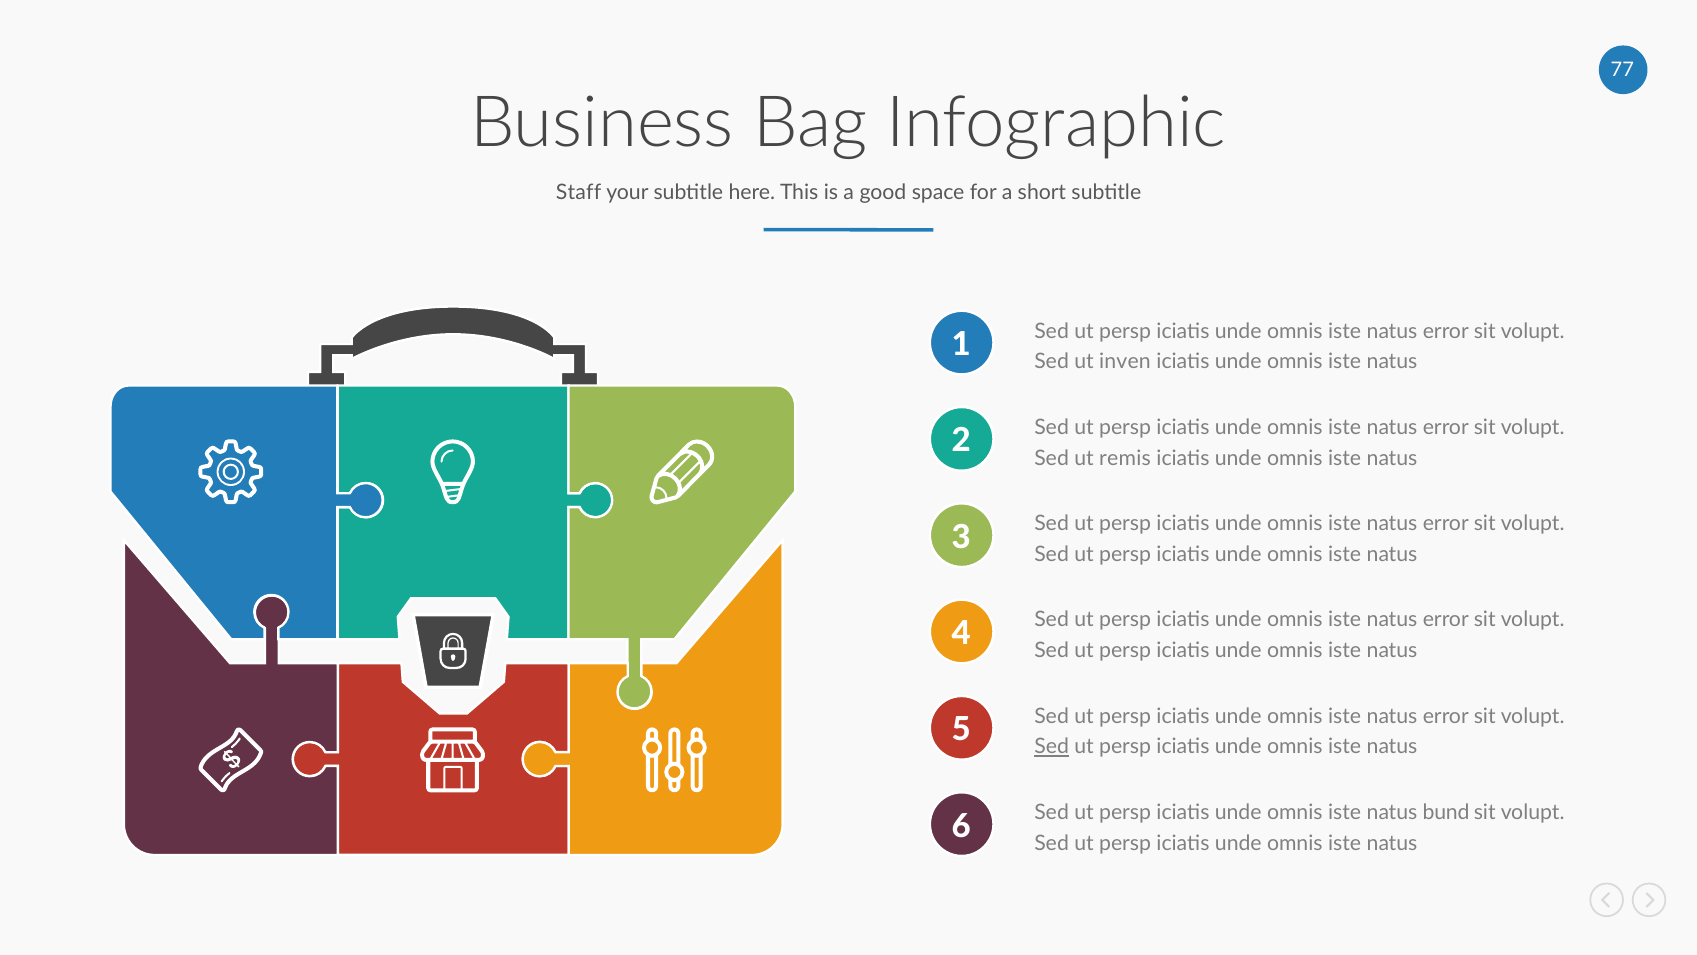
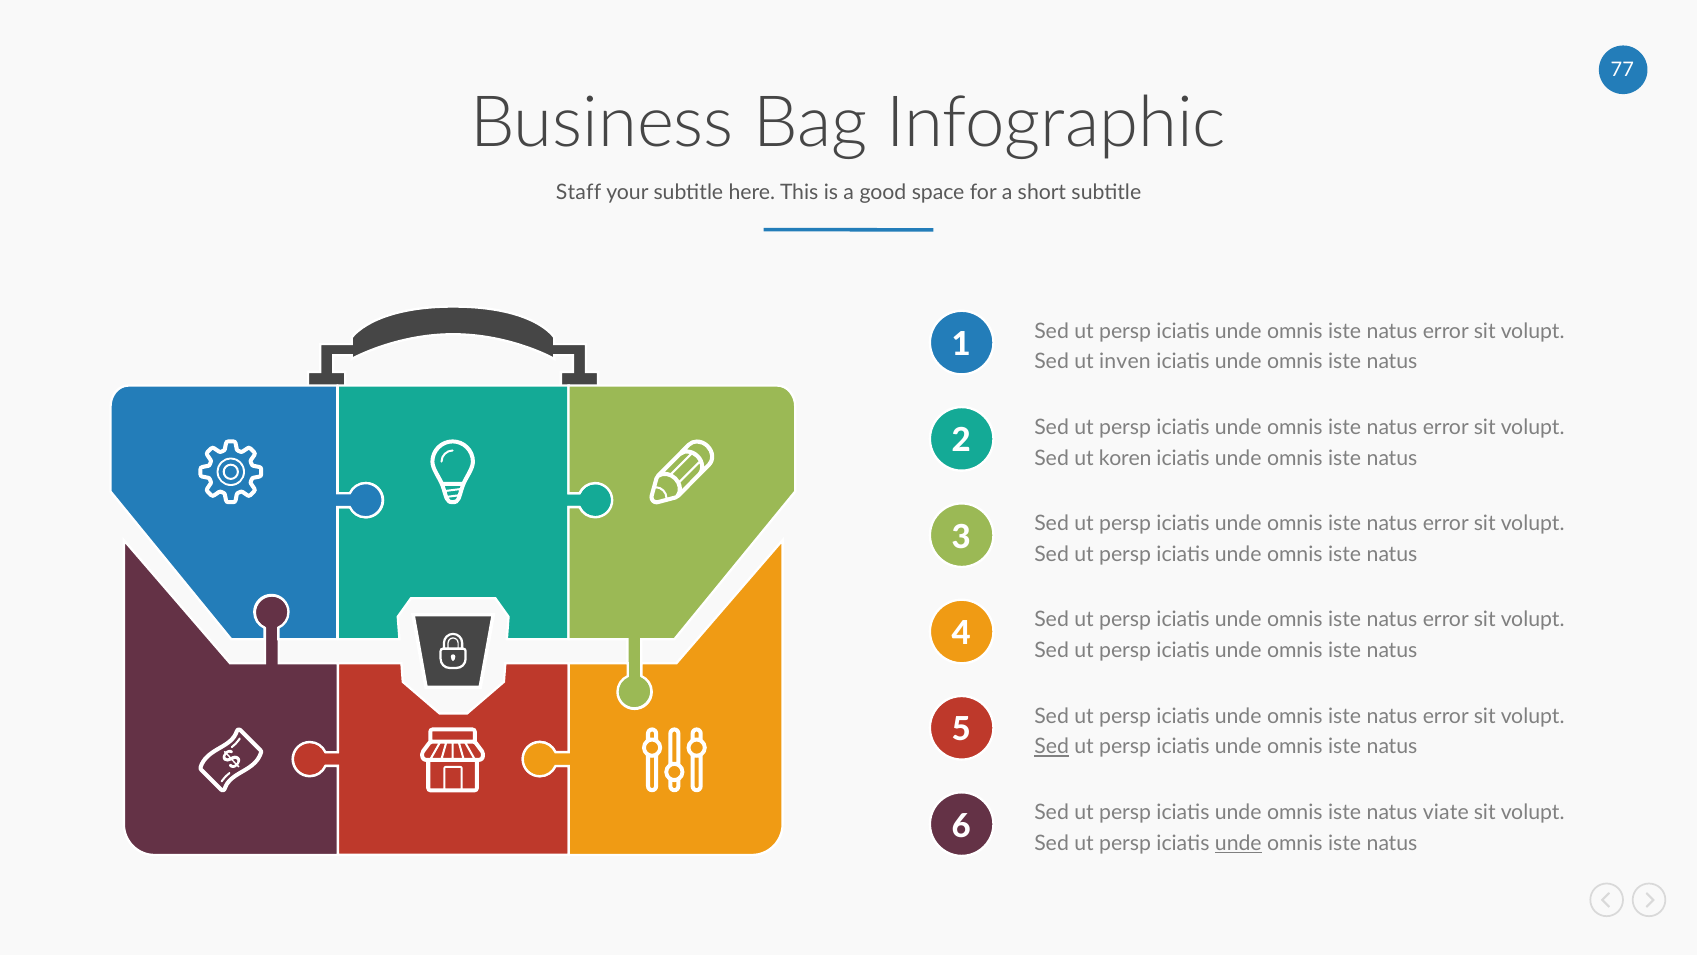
remis: remis -> koren (1125, 458)
bund: bund -> viate (1446, 812)
unde underline: none -> present (1238, 843)
